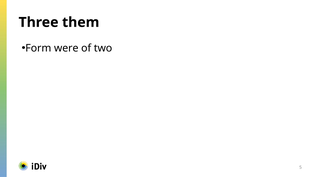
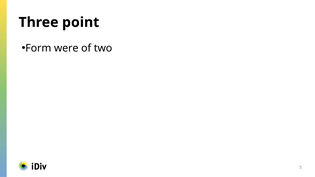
them: them -> point (81, 22)
